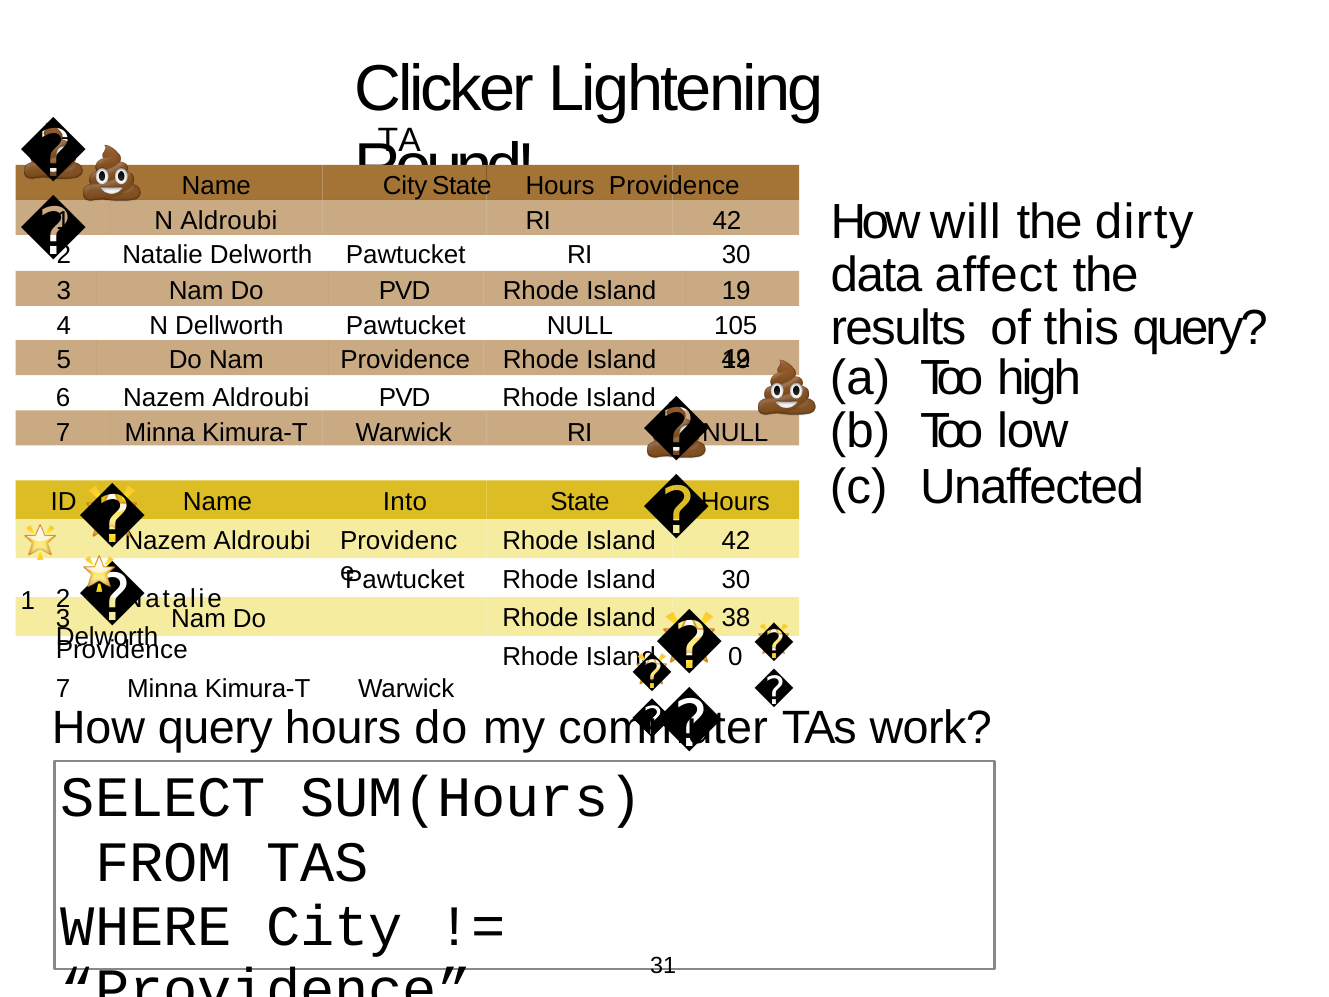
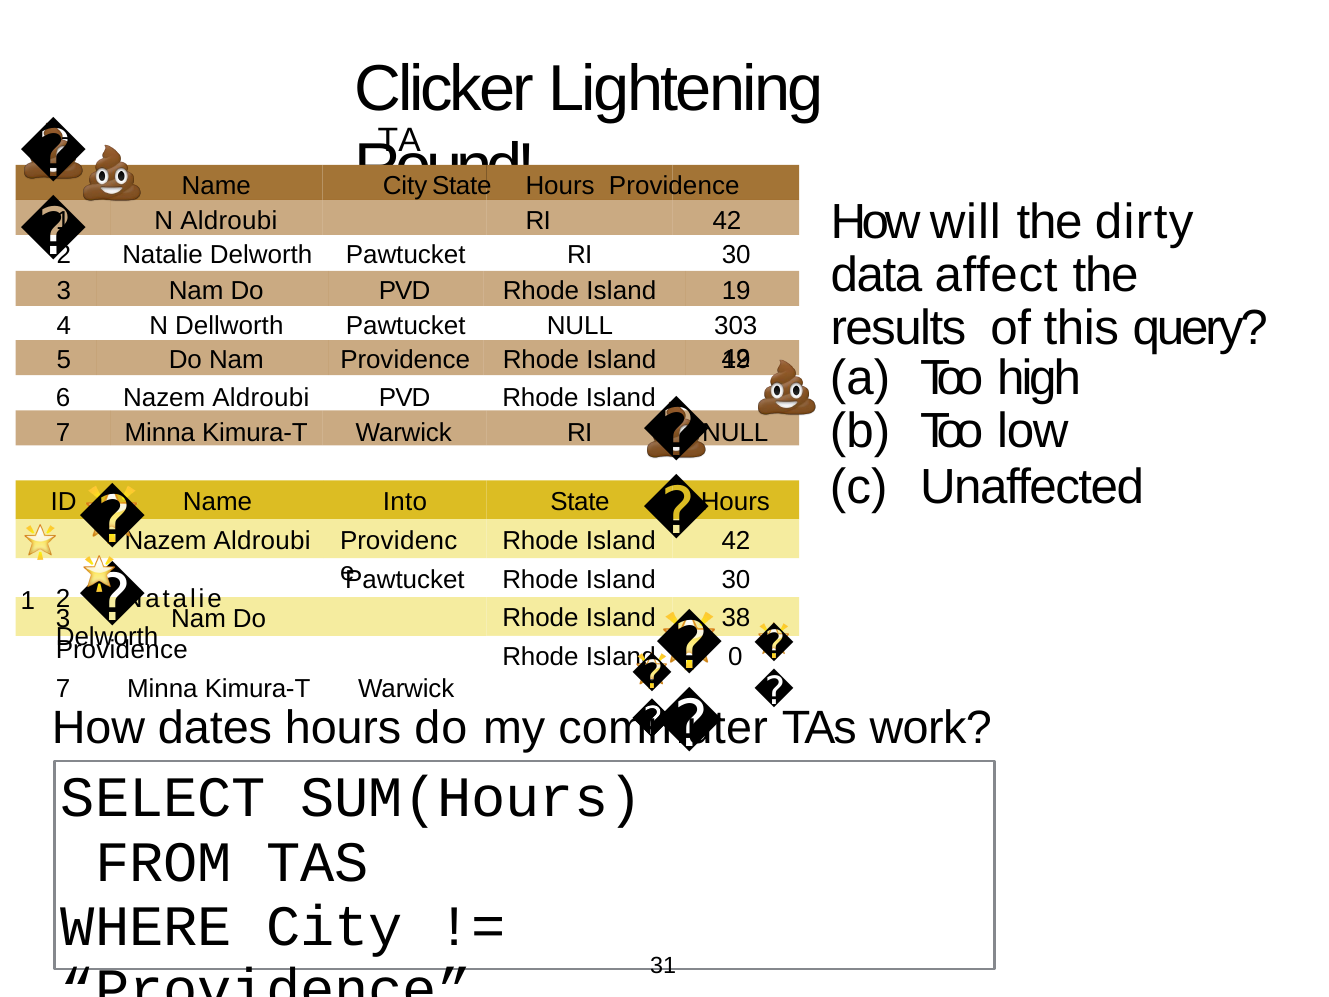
105: 105 -> 303 (736, 325)
How query: query -> dates (215, 728)
